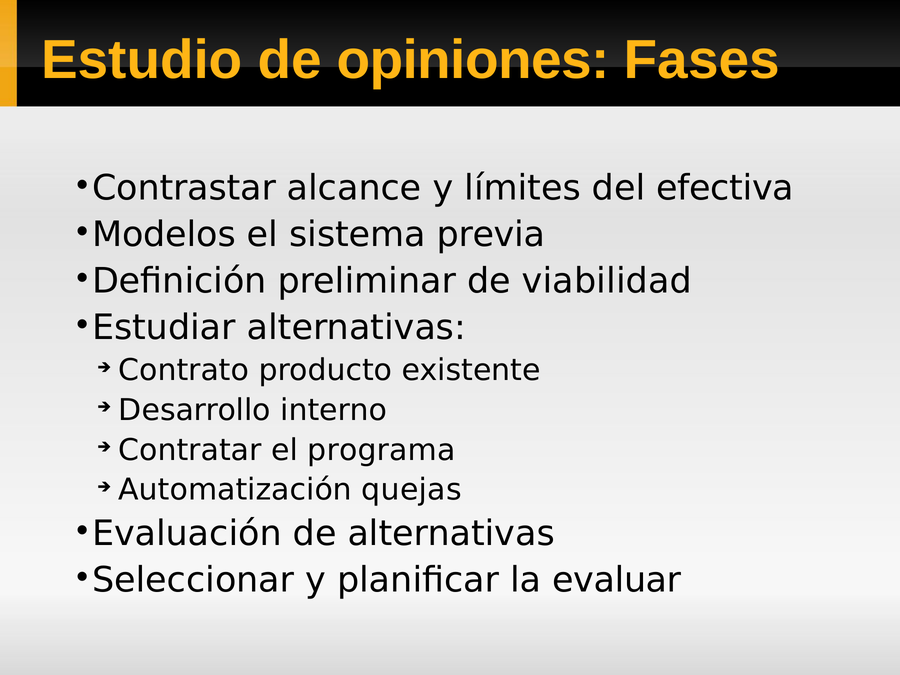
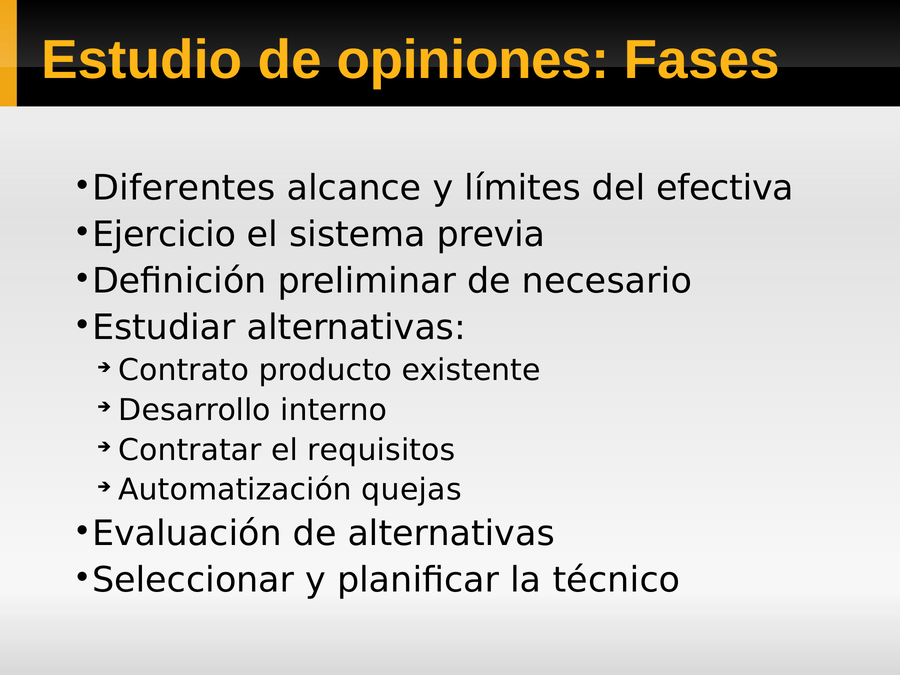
Contrastar: Contrastar -> Diferentes (184, 188)
Modelos: Modelos -> Ejercicio (164, 235)
viabilidad: viabilidad -> necesario (607, 281)
programa: programa -> requisitos (381, 450)
evaluar: evaluar -> técnico (616, 580)
